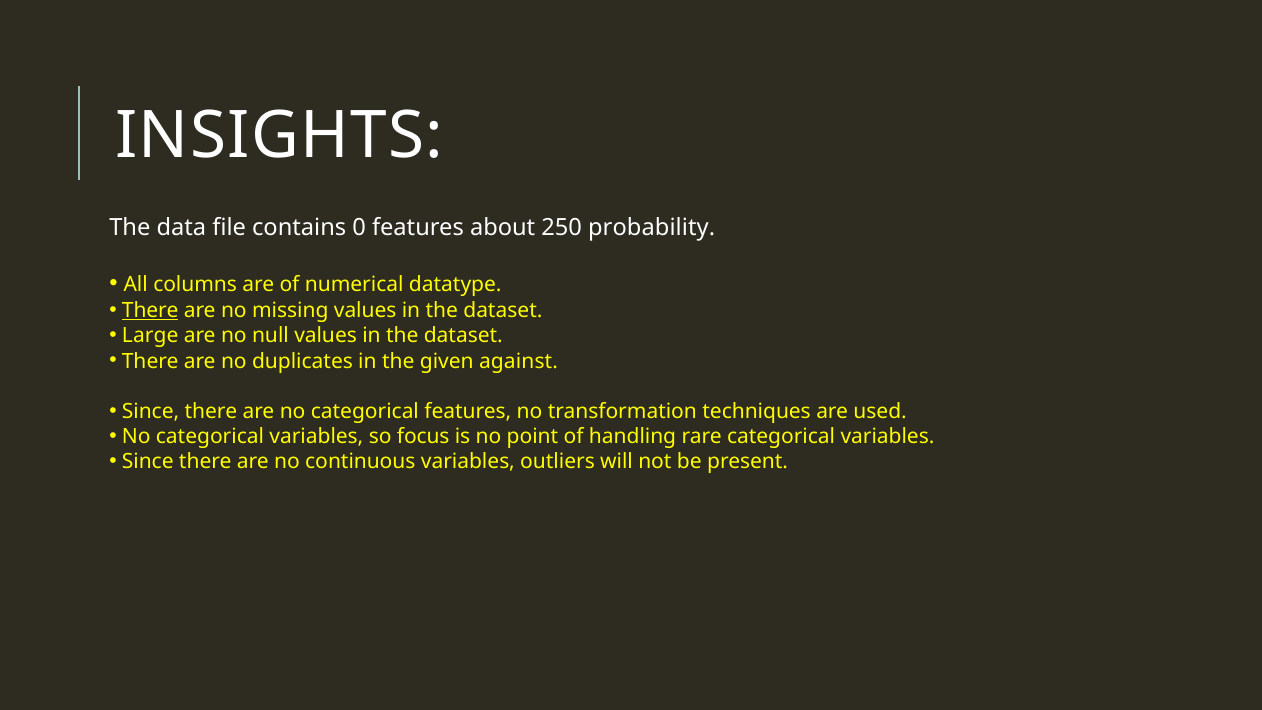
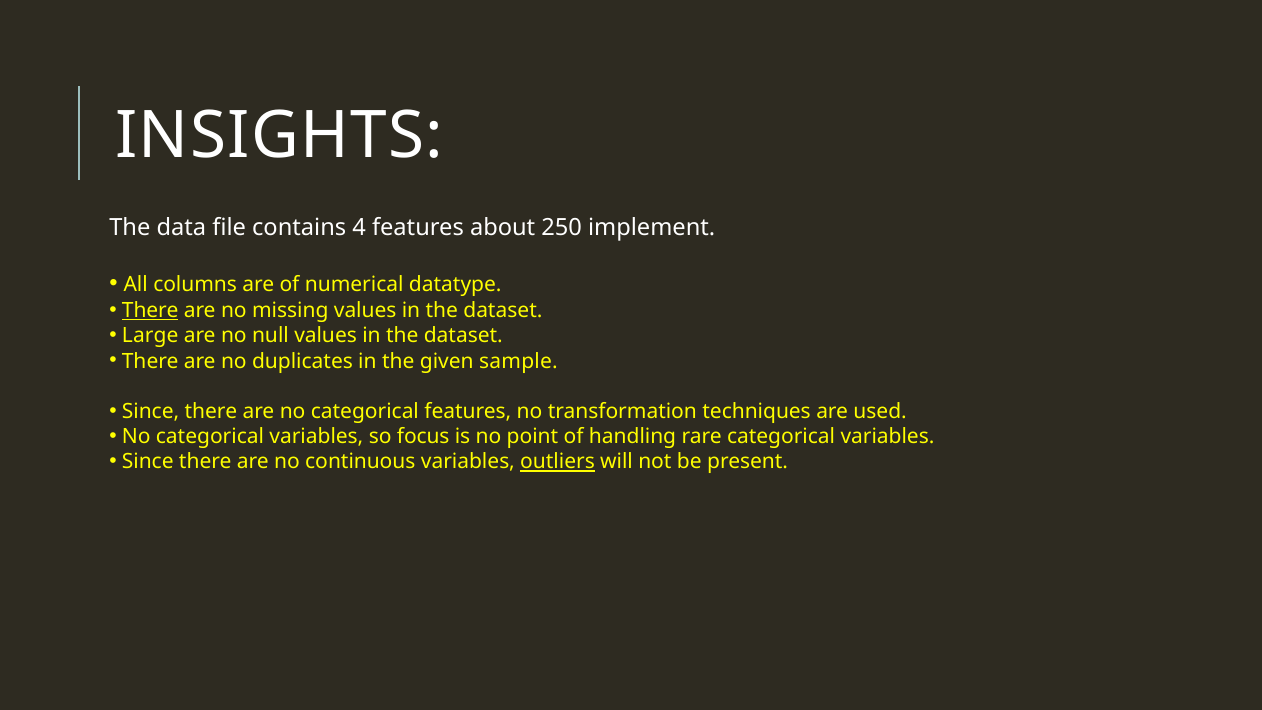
0: 0 -> 4 (359, 227)
probability: probability -> implement (652, 227)
against: against -> sample (518, 361)
outliers underline: none -> present (558, 462)
